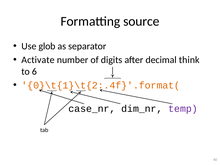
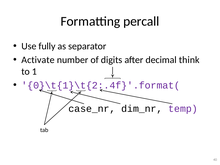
source: source -> percall (141, 21)
glob: glob -> fully (47, 46)
6: 6 -> 1 (34, 72)
0}\t{1}\t{2:.4f}'.format( colour: orange -> purple (101, 85)
